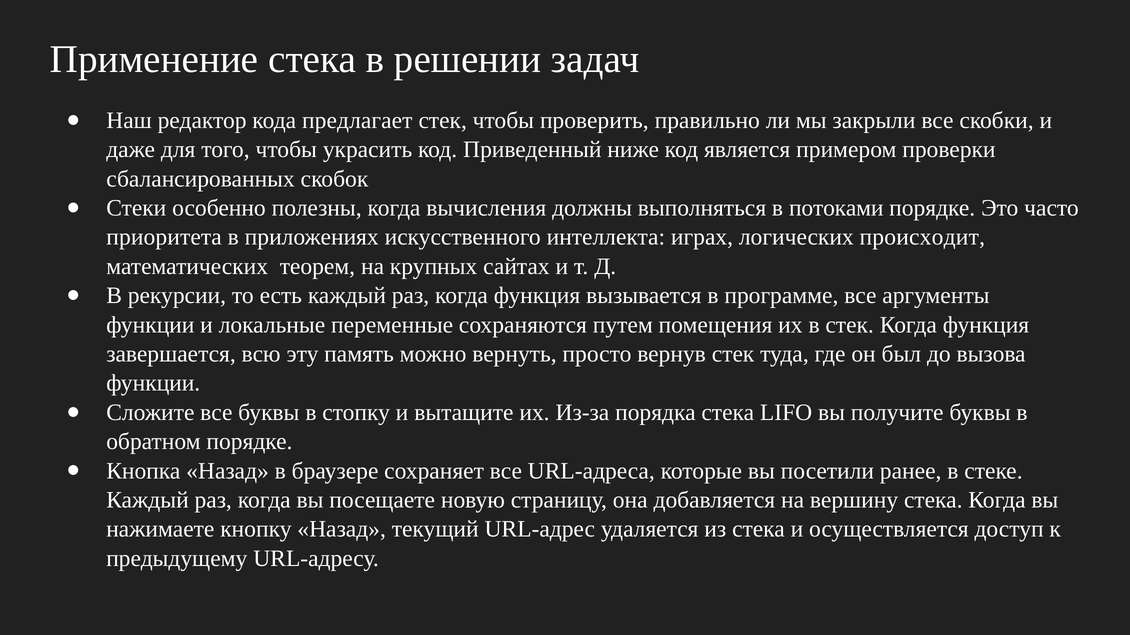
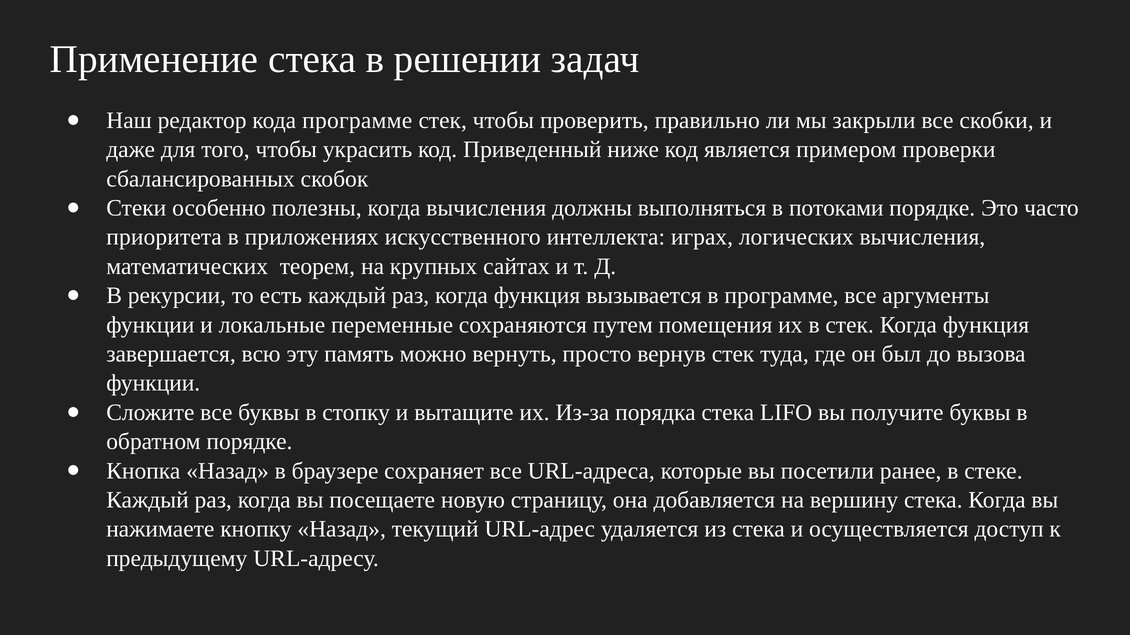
кода предлагает: предлагает -> программе (357, 120)
логических происходит: происходит -> вычисления (922, 237)
